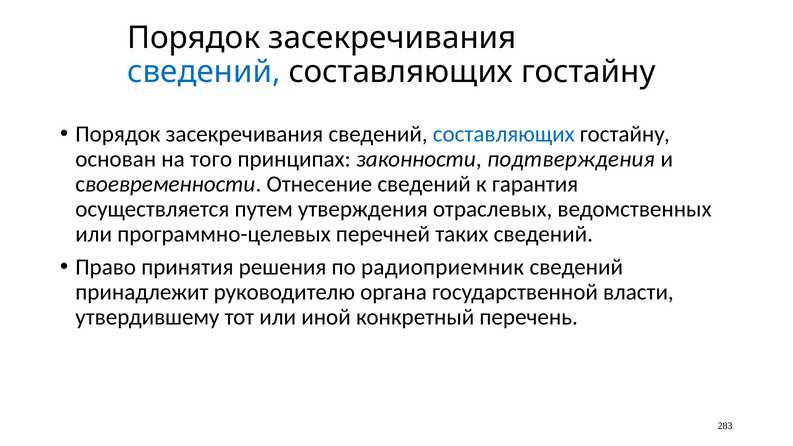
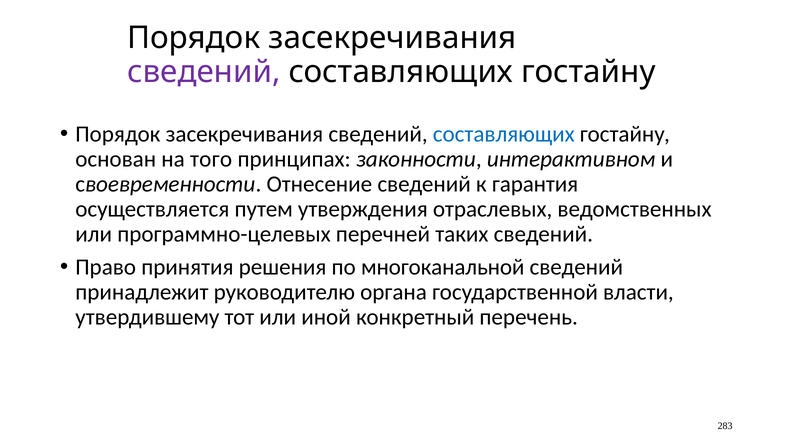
сведений colour: blue -> purple (204, 72)
подтверждения: подтверждения -> интерактивном (571, 159)
радиоприемник: радиоприемник -> многоканальной (443, 267)
